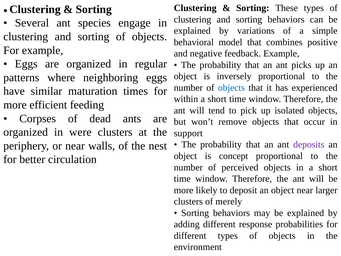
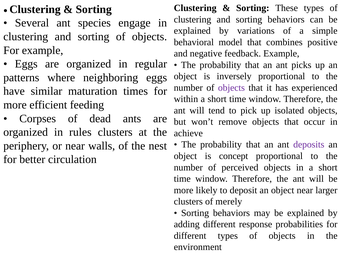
objects colour: blue -> purple (231, 88)
were: were -> rules (80, 132)
support: support -> achieve (188, 133)
